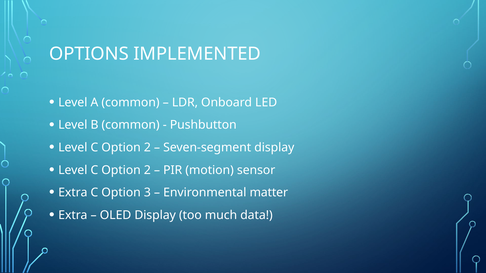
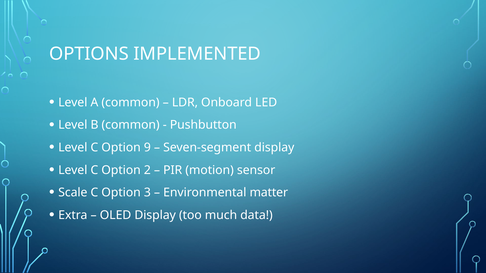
2: 2 -> 9 (147, 148)
Extra: Extra -> Scale (73, 193)
